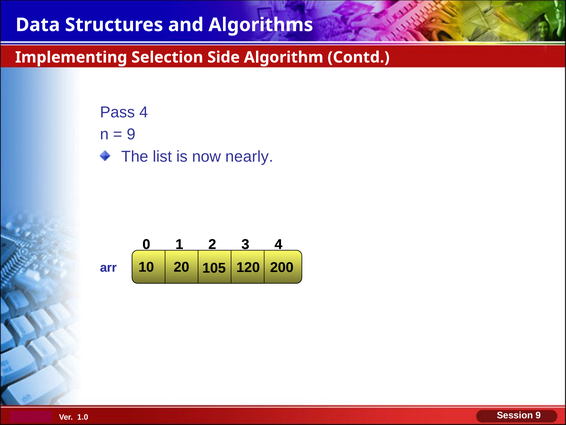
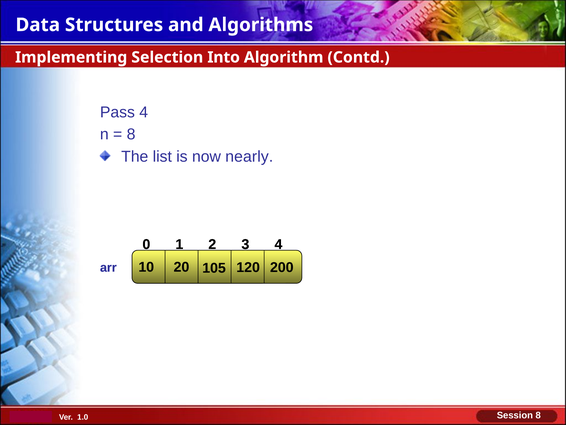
Side: Side -> Into (224, 57)
9: 9 -> 8 (131, 134)
9: 9 -> 8 (538, 415)
